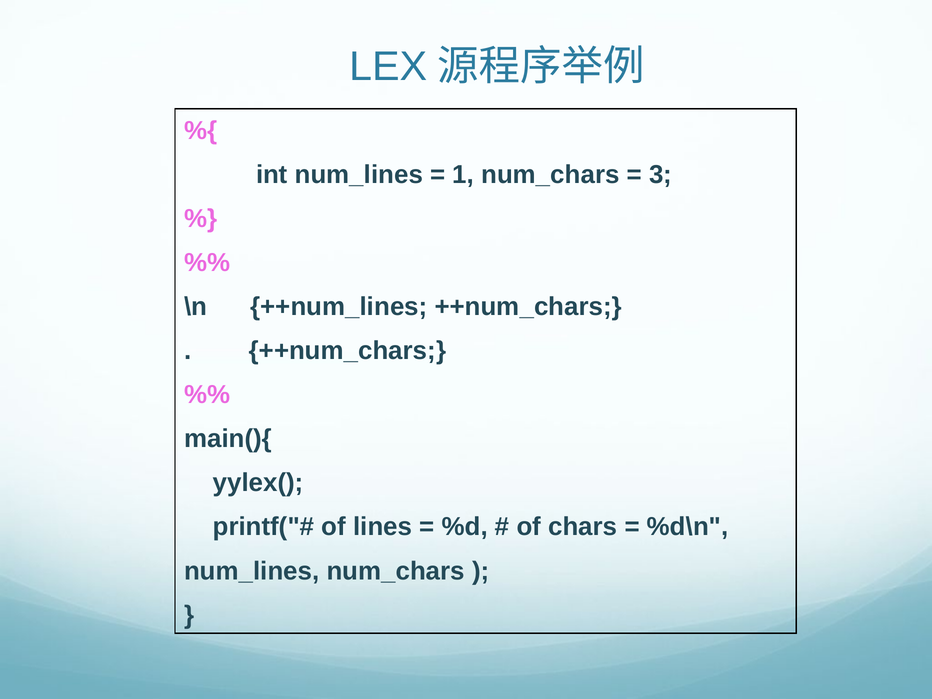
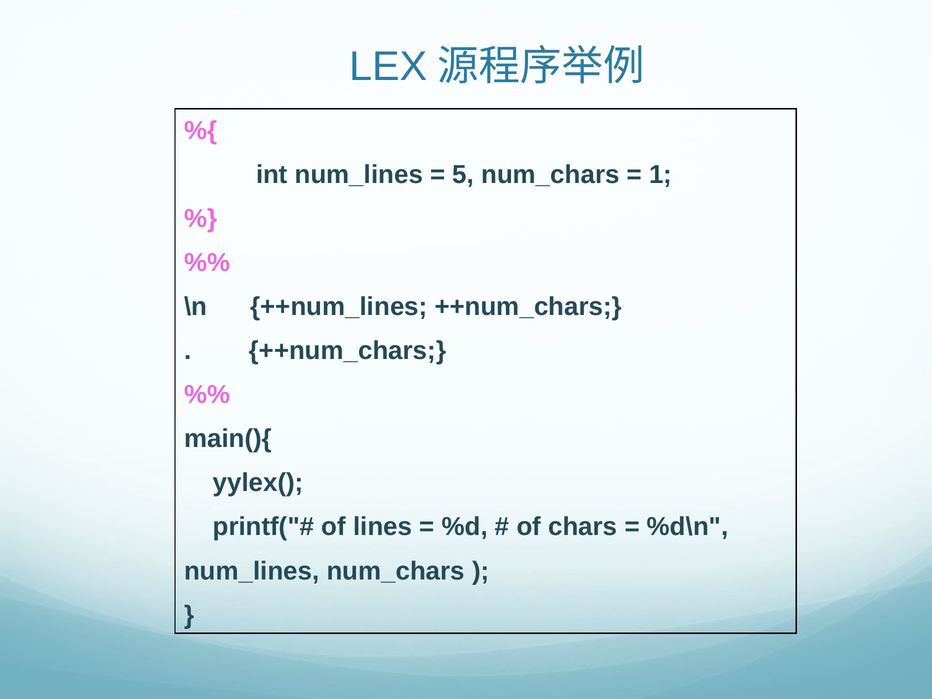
1: 1 -> 5 (463, 175)
3: 3 -> 1 (661, 175)
